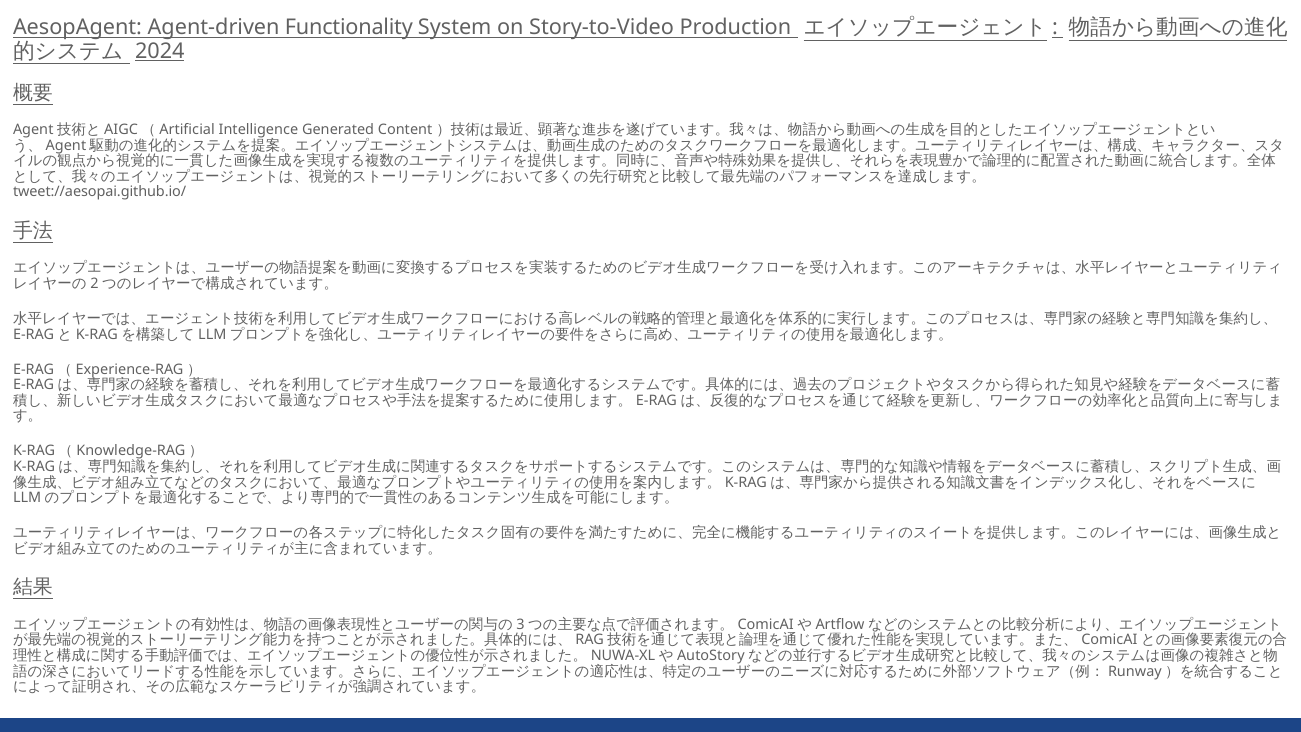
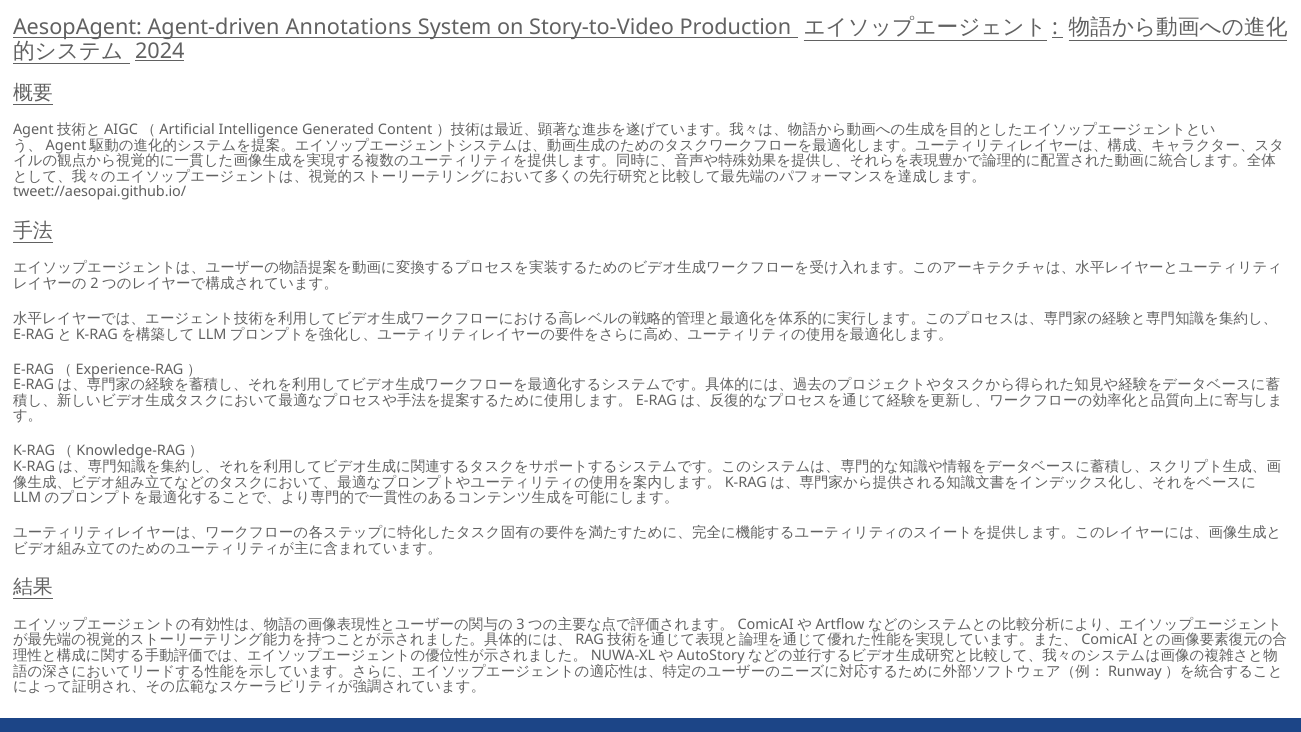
Functionality: Functionality -> Annotations (349, 28)
